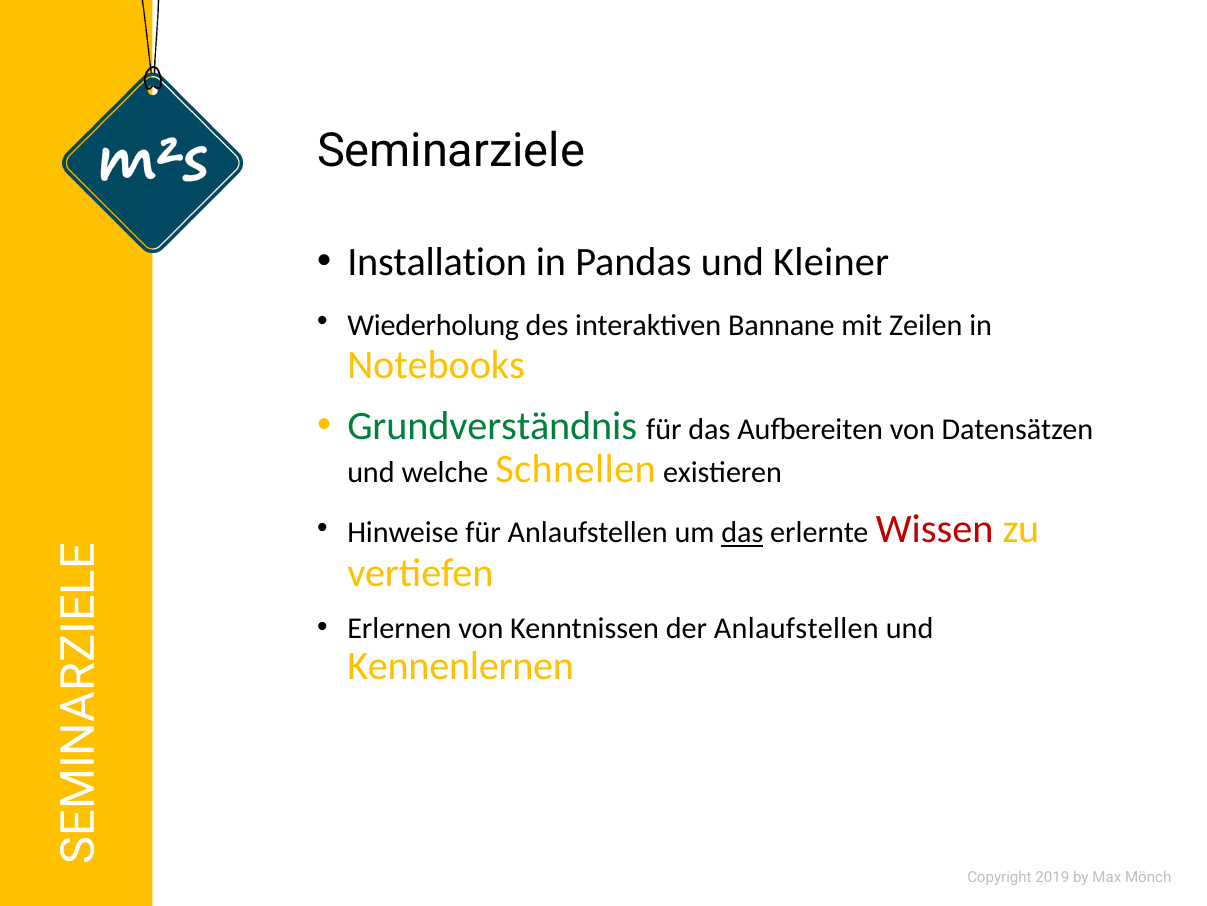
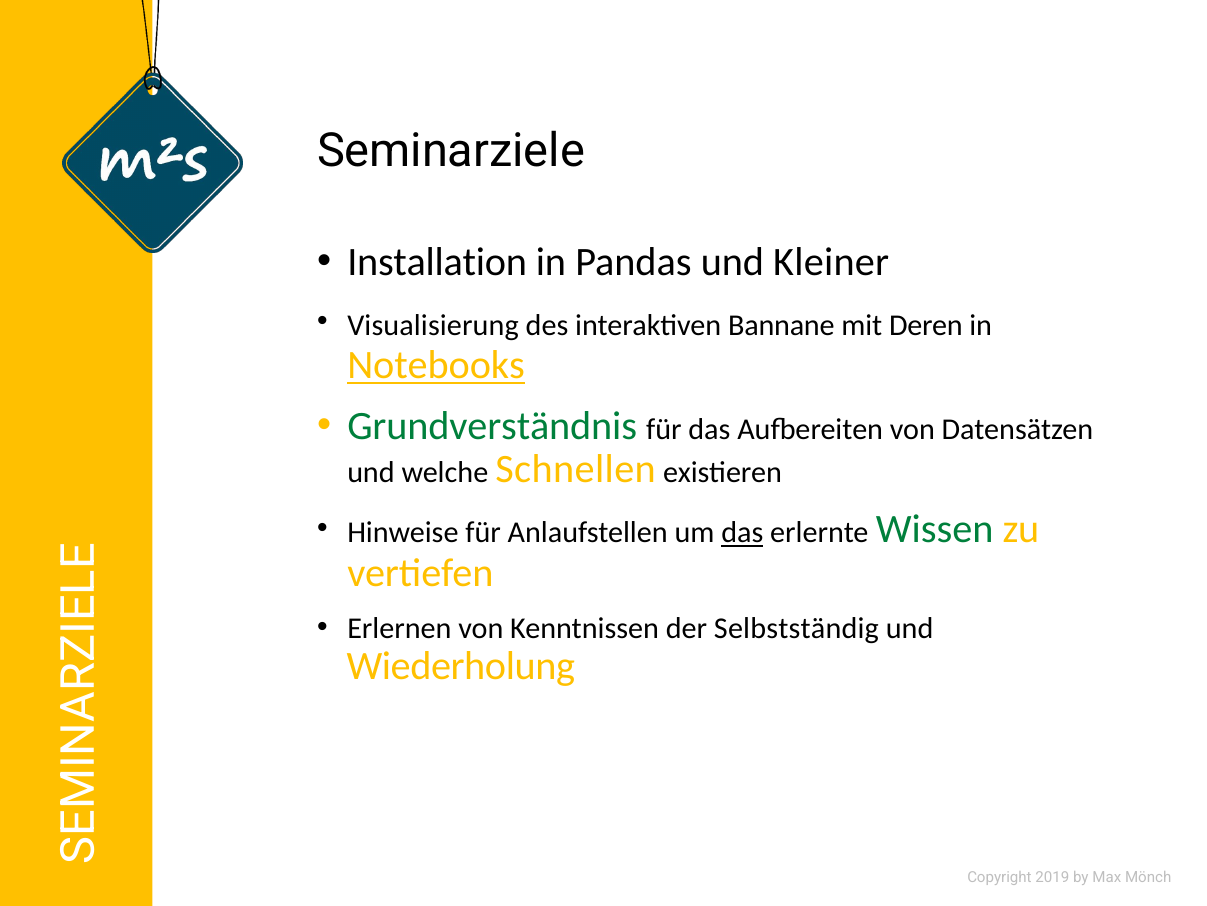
Wiederholung: Wiederholung -> Visualisierung (433, 325)
Zeilen: Zeilen -> Deren (926, 325)
Notebooks underline: none -> present (436, 365)
Wissen colour: red -> green (935, 529)
der Anlaufstellen: Anlaufstellen -> Selbstständig (796, 628)
Kennenlernen: Kennenlernen -> Wiederholung (461, 665)
